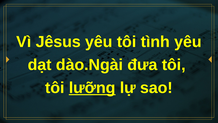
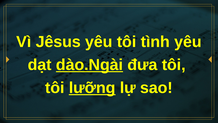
dào.Ngài underline: none -> present (90, 65)
